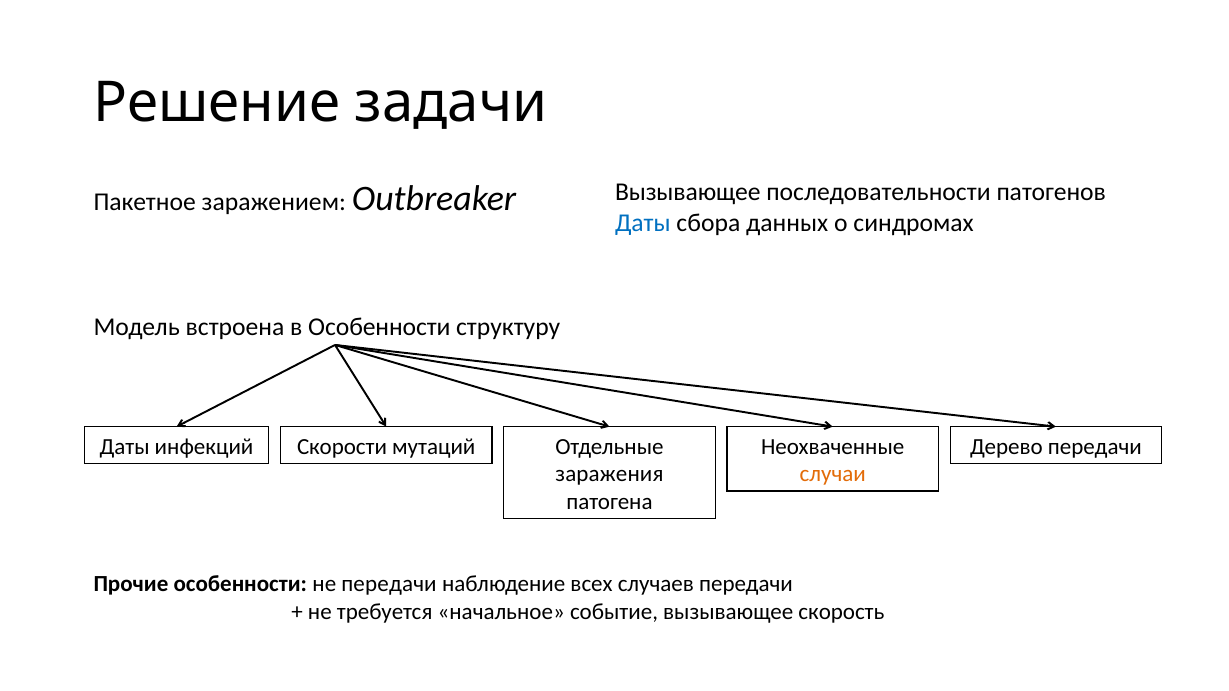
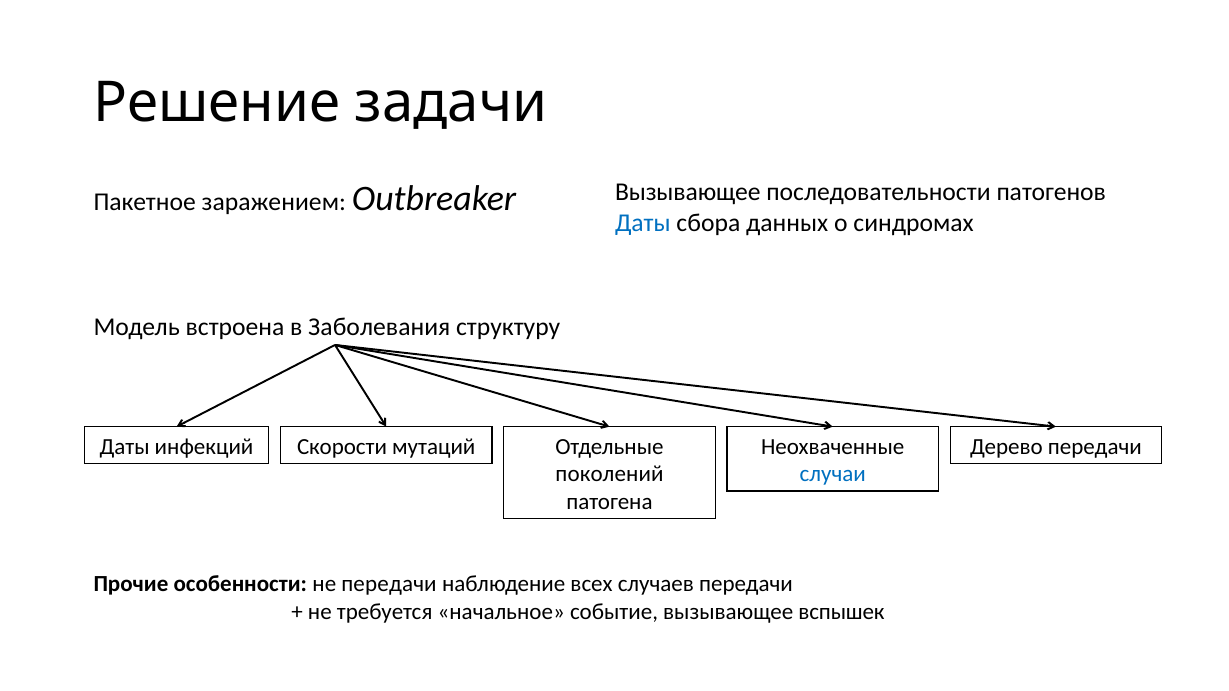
в Особенности: Особенности -> Заболевания (379, 327)
заражения: заражения -> поколений (609, 474)
случаи colour: orange -> blue (833, 474)
скорость: скорость -> вспышек (842, 612)
